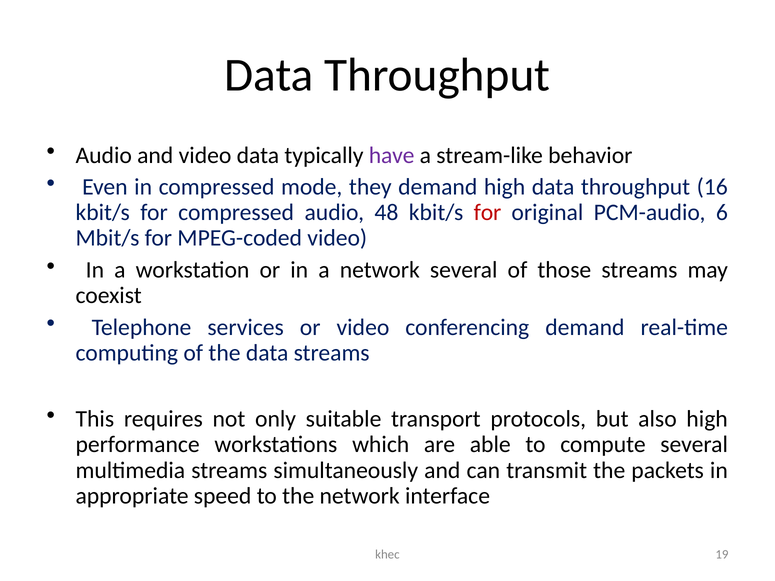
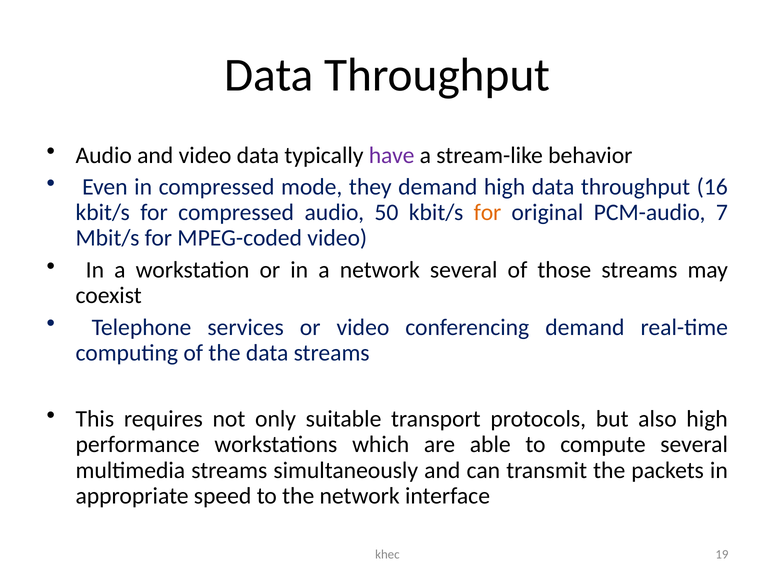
48: 48 -> 50 (386, 213)
for colour: red -> orange (488, 213)
6: 6 -> 7 (722, 213)
